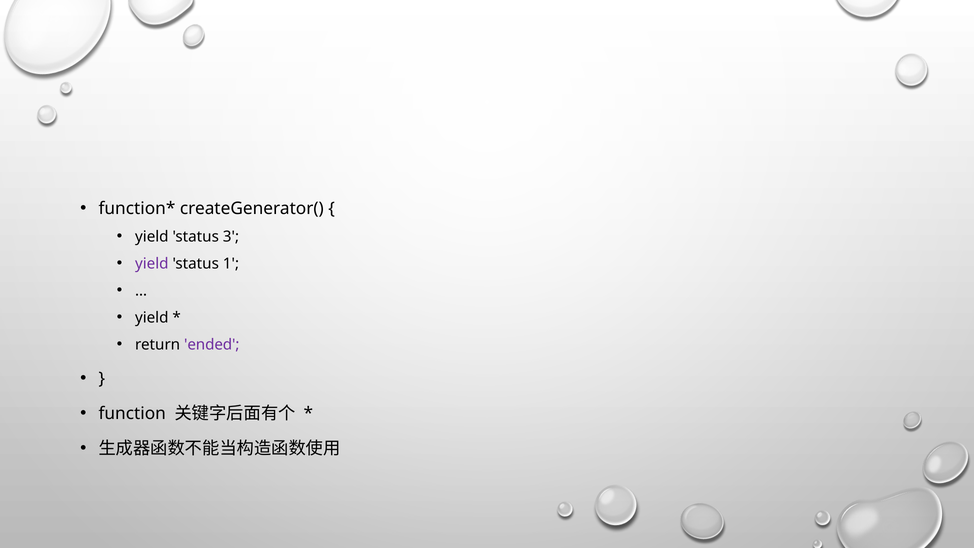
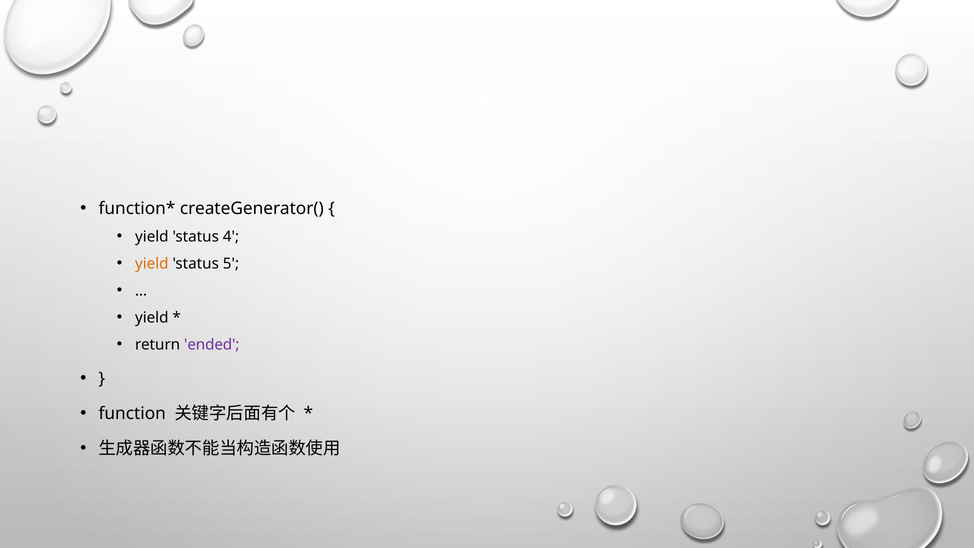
3: 3 -> 4 (231, 237)
yield colour: purple -> orange (152, 263)
1: 1 -> 5 (231, 263)
